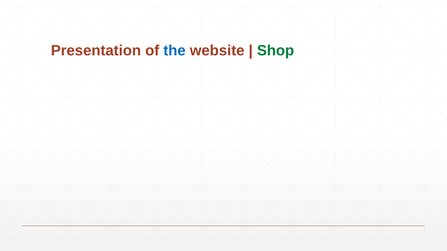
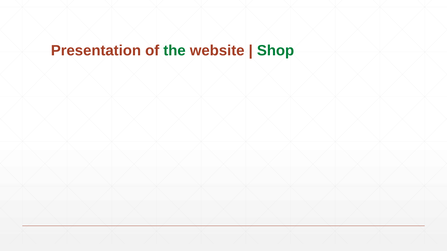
the colour: blue -> green (175, 51)
